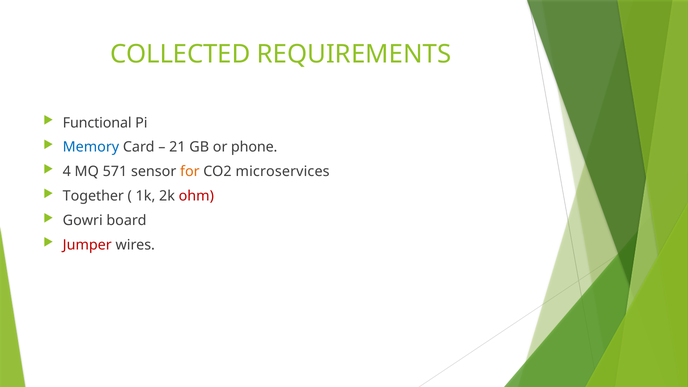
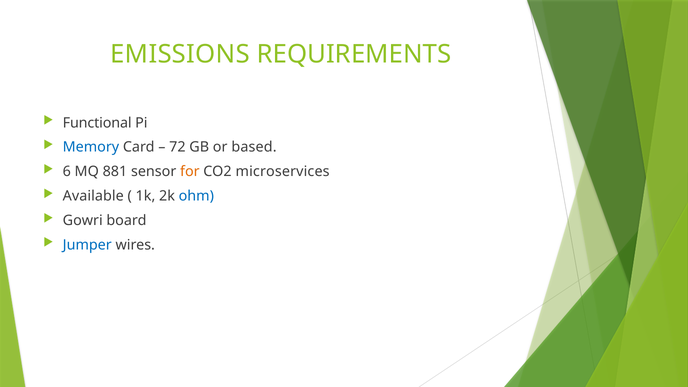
COLLECTED: COLLECTED -> EMISSIONS (180, 54)
21: 21 -> 72 (177, 147)
phone: phone -> based (254, 147)
4: 4 -> 6 (67, 172)
571: 571 -> 881 (115, 172)
Together: Together -> Available (93, 196)
ohm colour: red -> blue (196, 196)
Jumper colour: red -> blue (87, 245)
